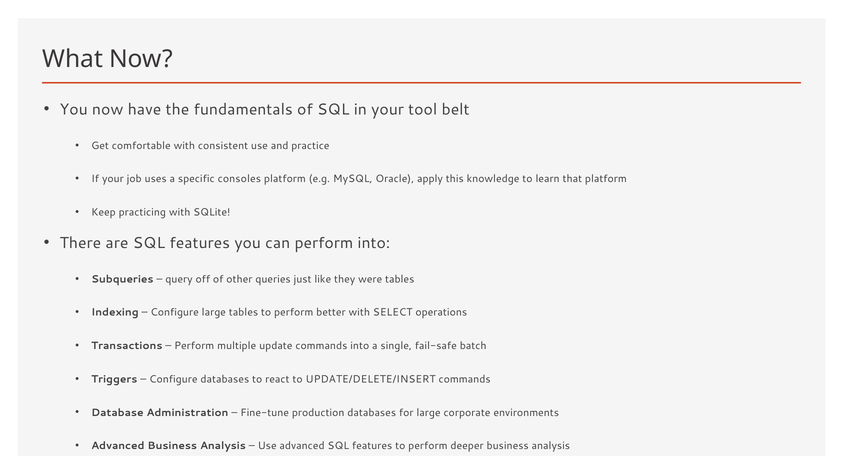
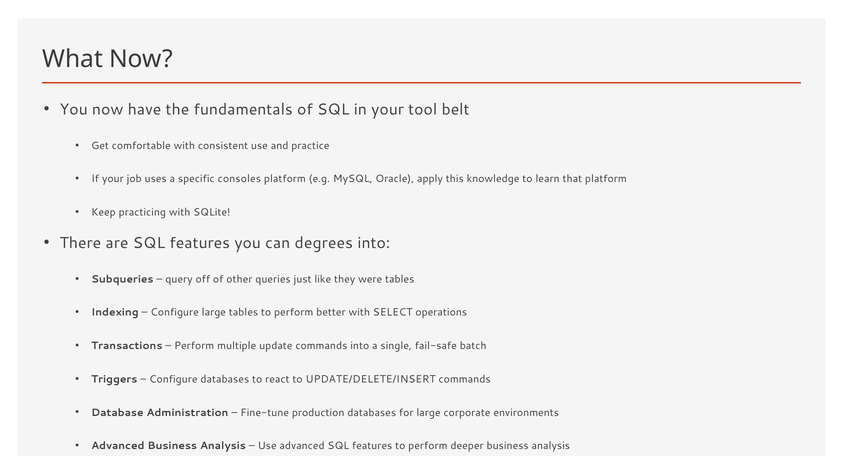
can perform: perform -> degrees (324, 243)
